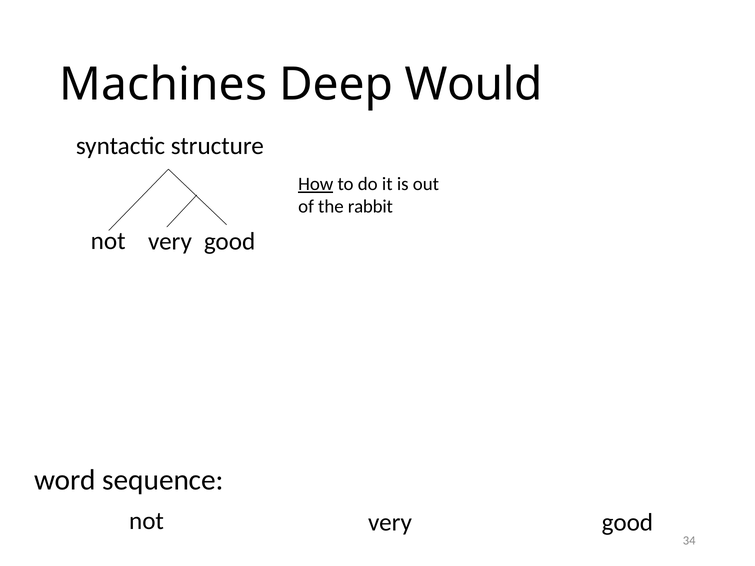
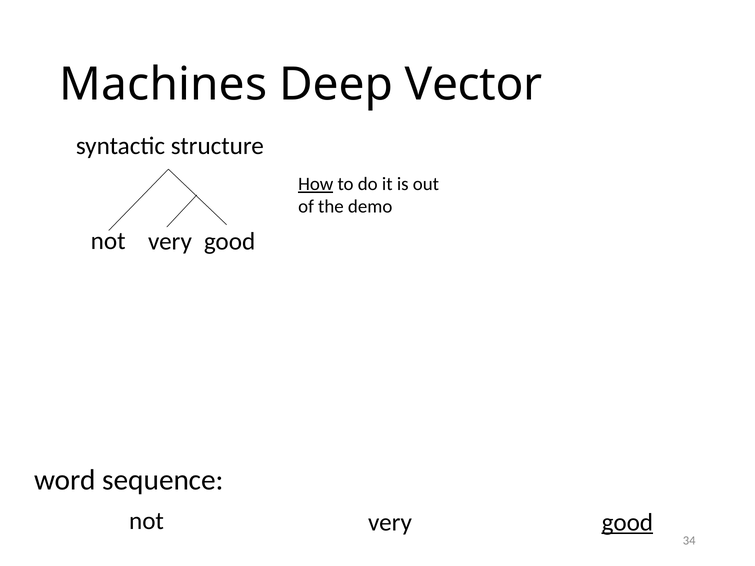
Would: Would -> Vector (474, 85)
rabbit: rabbit -> demo (370, 207)
good underline: none -> present (627, 523)
